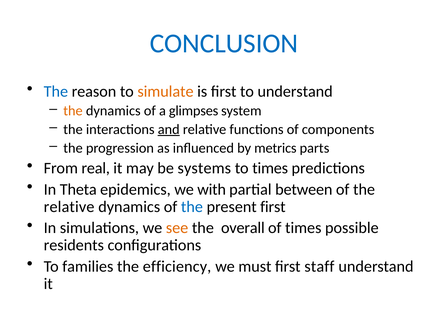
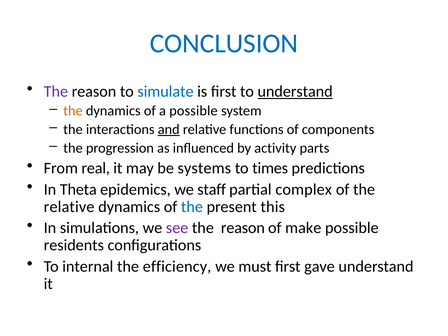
The colour: blue -> purple (56, 91)
simulate colour: orange -> blue (165, 91)
understand underline: none -> present (295, 91)
a glimpses: glimpses -> possible (193, 111)
metrics: metrics -> activity (275, 148)
with: with -> staff (212, 189)
between: between -> complex (304, 189)
present first: first -> this (273, 207)
see colour: orange -> purple (177, 228)
overall: overall -> reason (243, 228)
of times: times -> make (303, 228)
families: families -> internal (88, 266)
staff: staff -> gave (319, 266)
